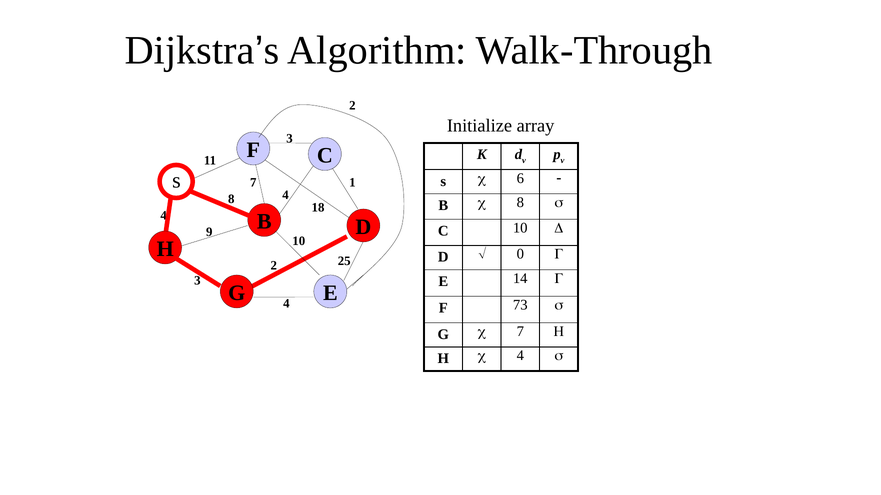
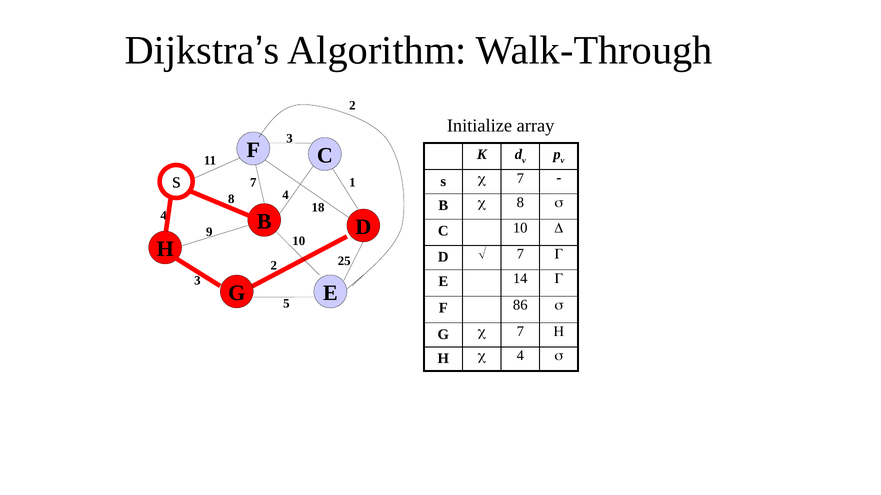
s c 6: 6 -> 7 (520, 178)
Ö 0: 0 -> 7 (520, 254)
G 4: 4 -> 5 (286, 304)
73: 73 -> 86 (520, 305)
